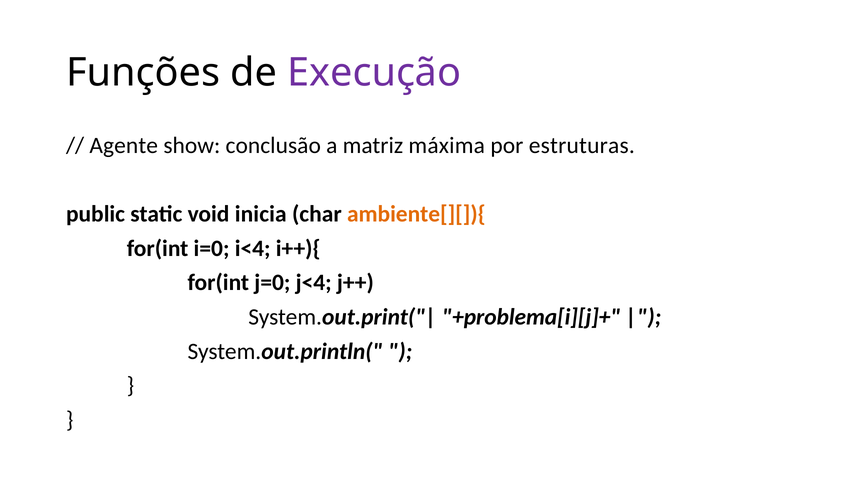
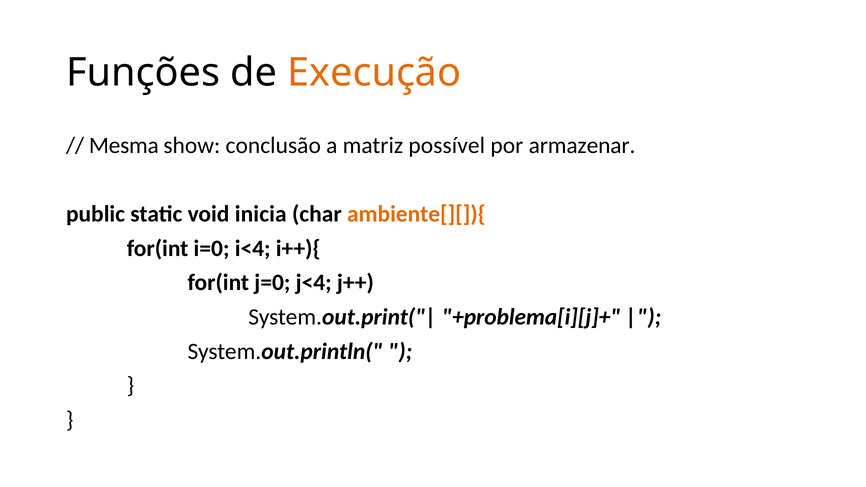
Execução colour: purple -> orange (374, 73)
Agente: Agente -> Mesma (124, 145)
máxima: máxima -> possível (447, 145)
estruturas: estruturas -> armazenar (582, 145)
